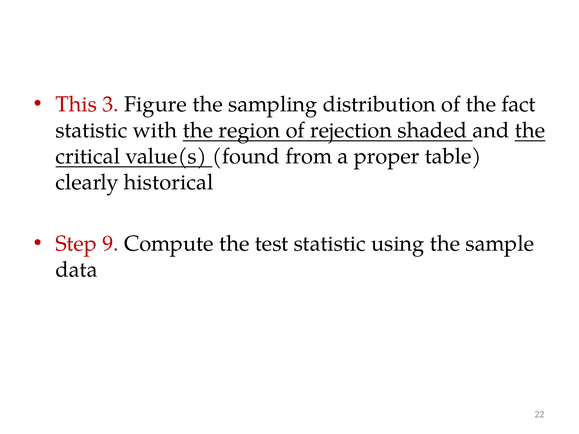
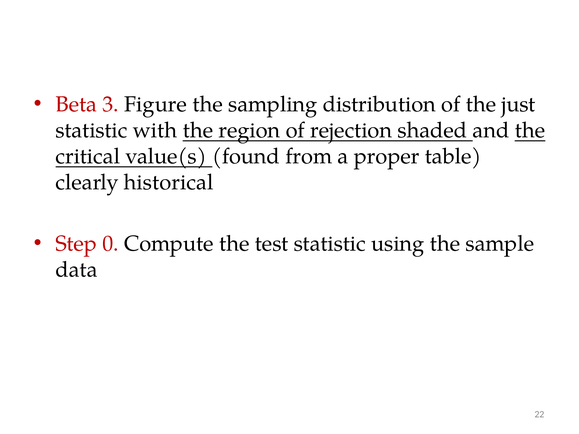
This: This -> Beta (76, 104)
fact: fact -> just (519, 104)
9: 9 -> 0 (111, 244)
